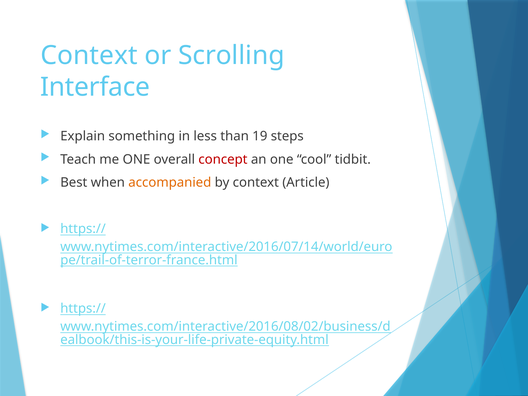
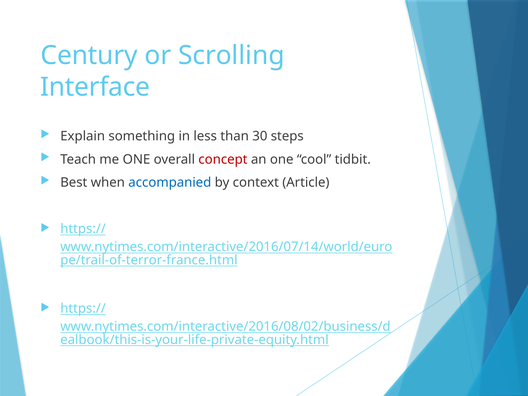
Context: Context -> Century (89, 56)
19: 19 -> 30 (260, 136)
accompanied colour: orange -> blue (170, 183)
